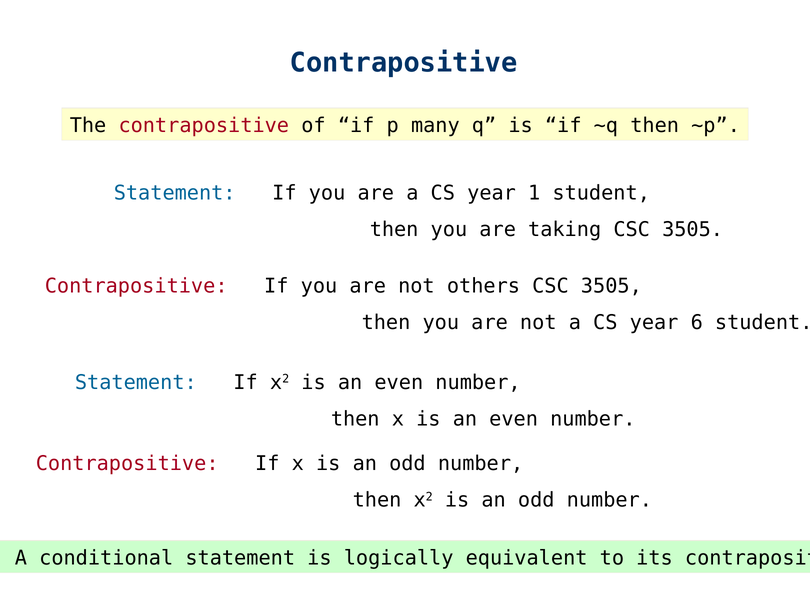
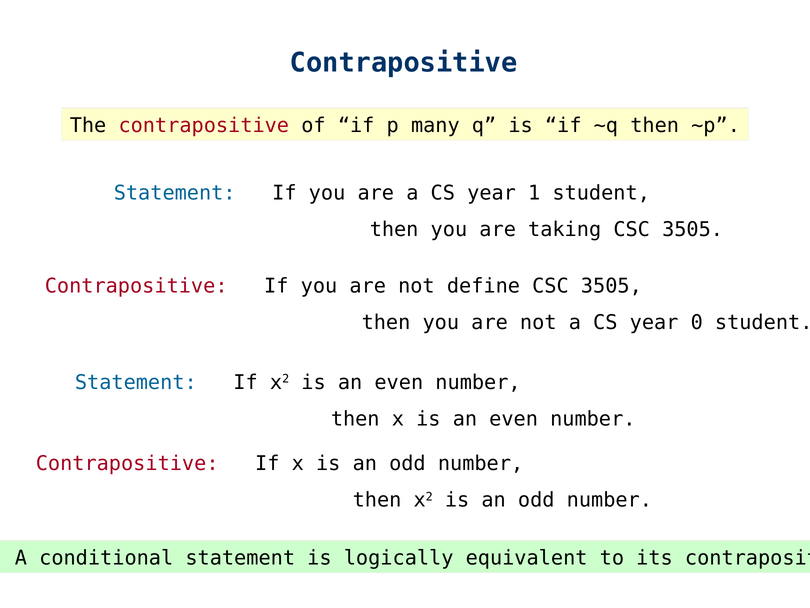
others: others -> define (483, 286)
6: 6 -> 0 (697, 322)
